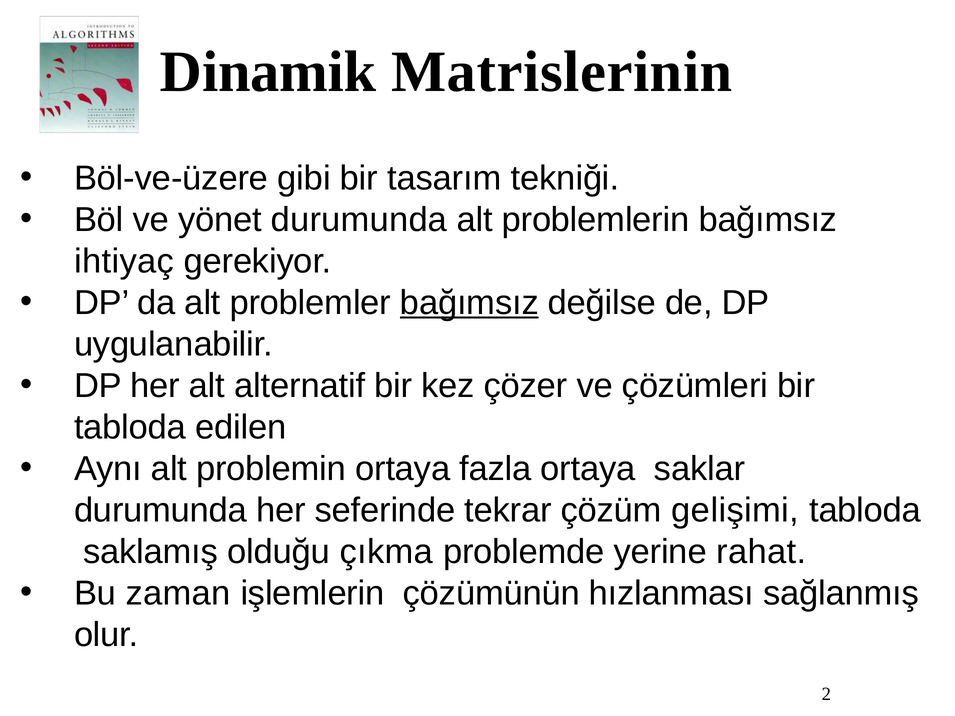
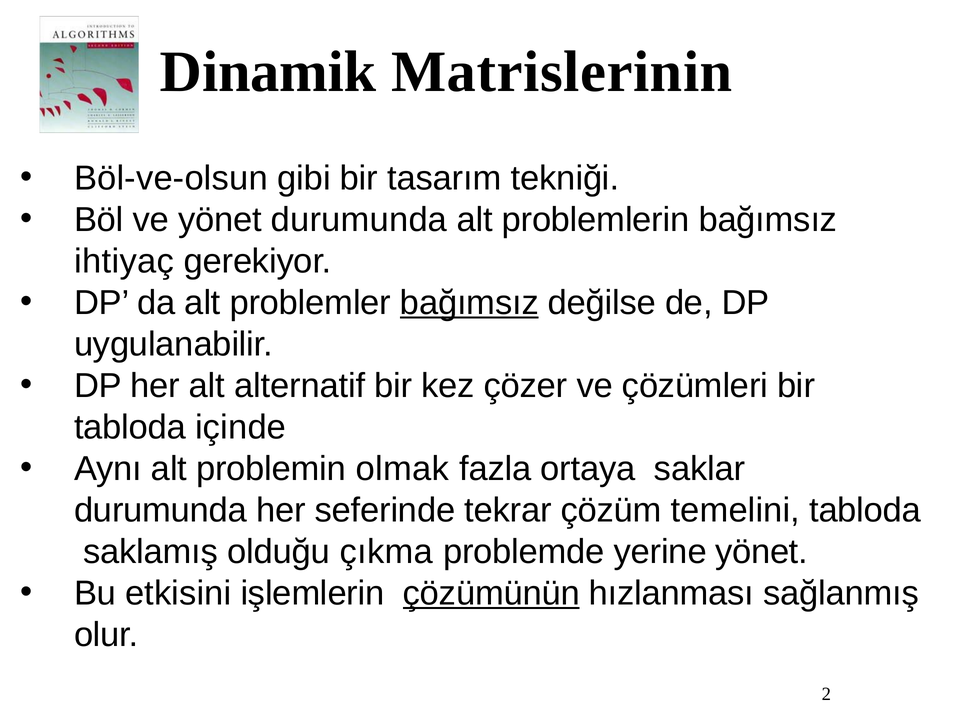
Böl-ve-üzere: Böl-ve-üzere -> Böl-ve-olsun (171, 178)
edilen: edilen -> içinde (241, 427)
problemin ortaya: ortaya -> olmak (402, 468)
gelişimi: gelişimi -> temelini (735, 510)
yerine rahat: rahat -> yönet (762, 551)
zaman: zaman -> etkisini (178, 593)
çözümünün underline: none -> present (491, 593)
